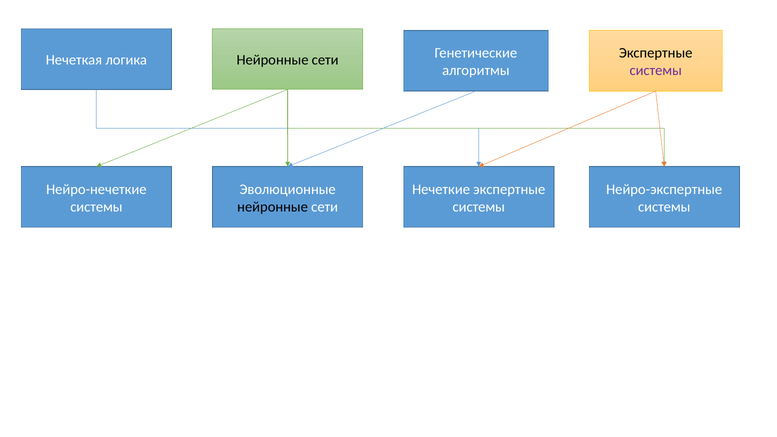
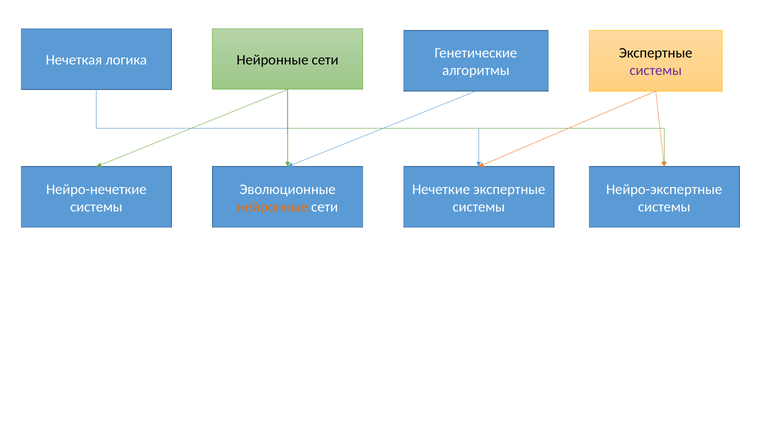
нейронные colour: black -> orange (273, 207)
